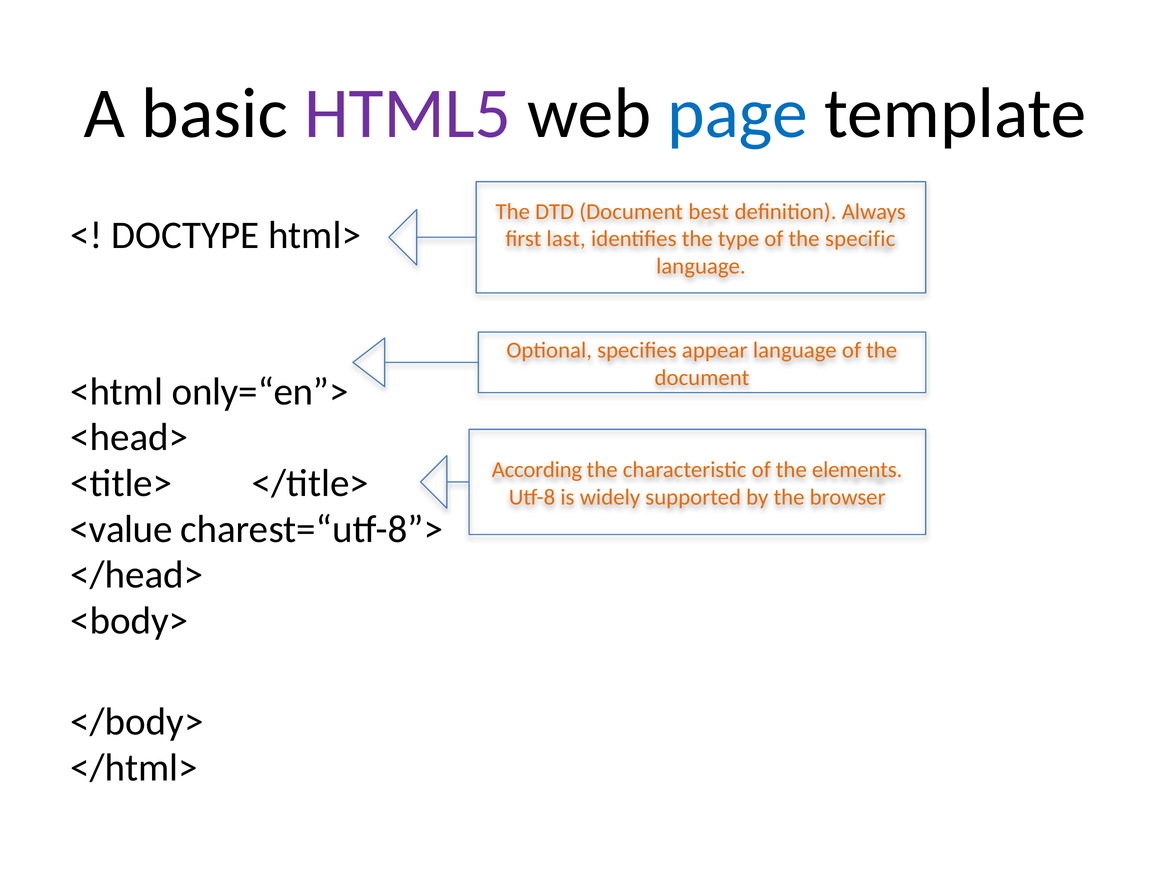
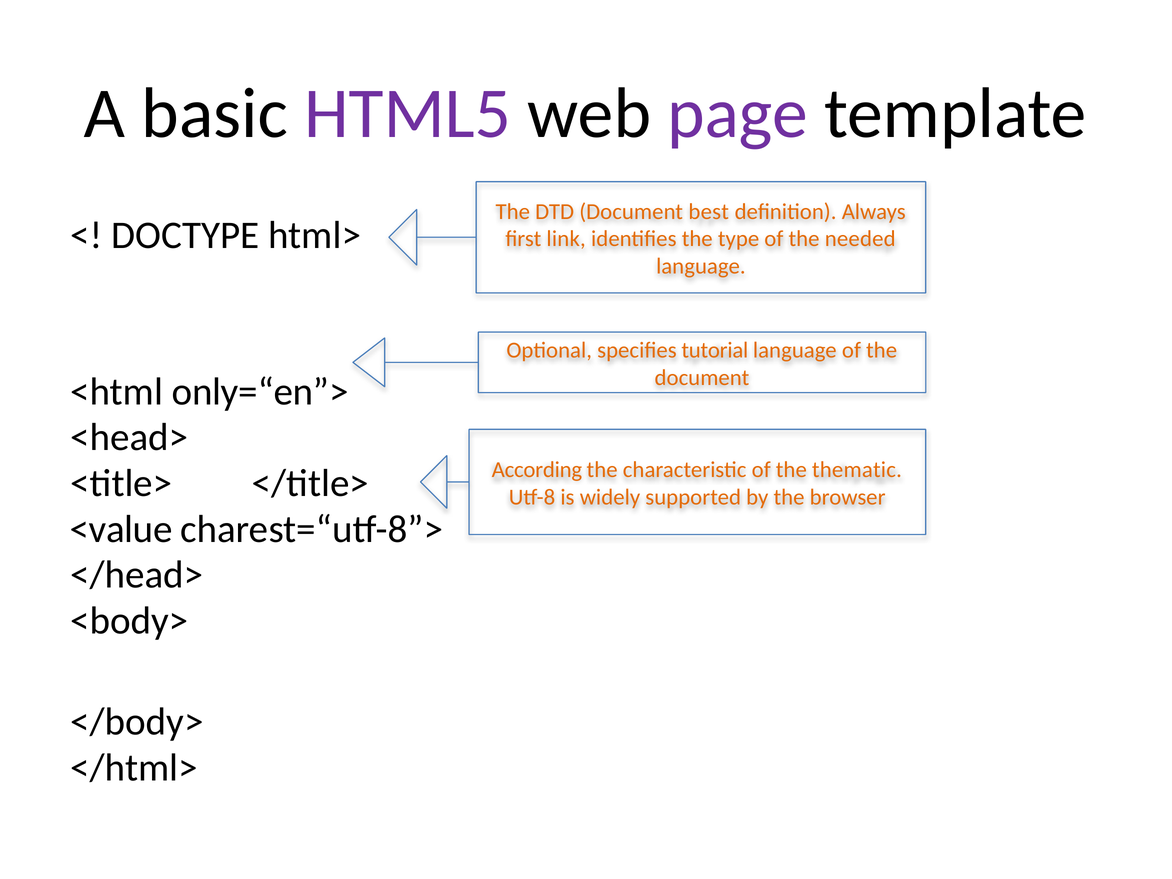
page colour: blue -> purple (738, 113)
last: last -> link (566, 239)
specific: specific -> needed (860, 239)
appear: appear -> tutorial (715, 350)
elements: elements -> thematic (857, 470)
